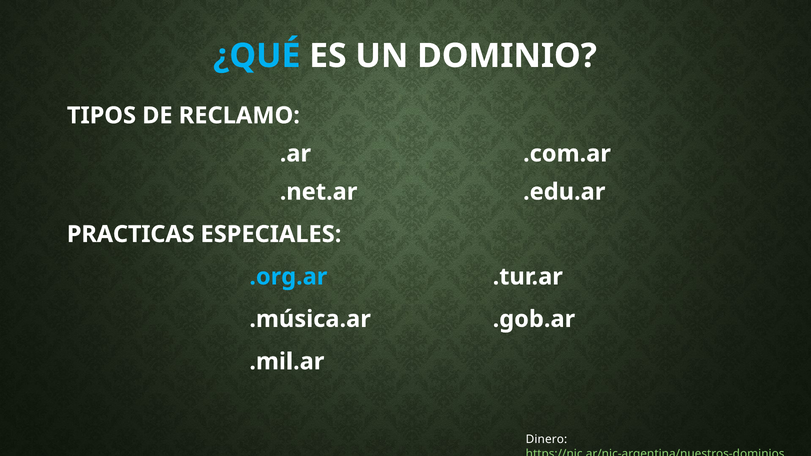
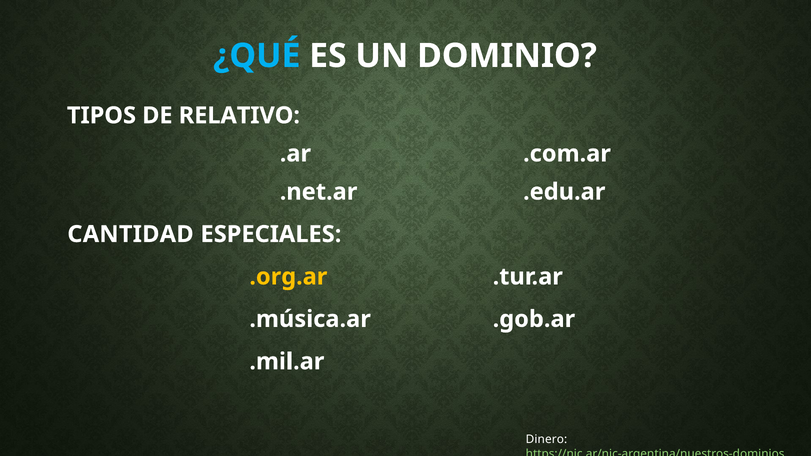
RECLAMO: RECLAMO -> RELATIVO (239, 116)
PRACTICAS: PRACTICAS -> CANTIDAD (130, 234)
.org.ar colour: light blue -> yellow (288, 277)
